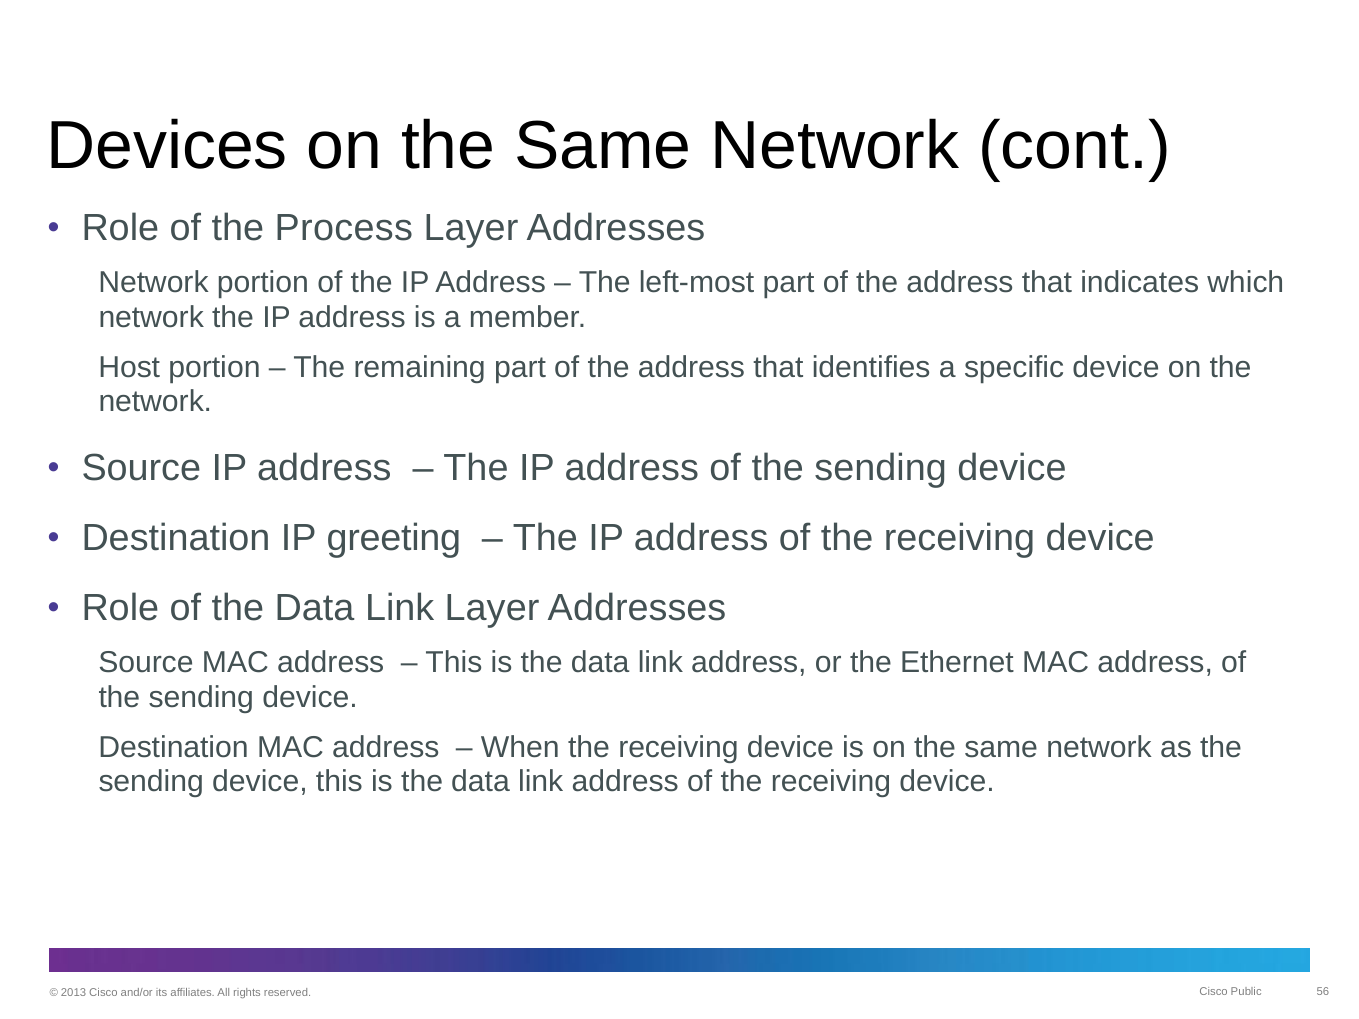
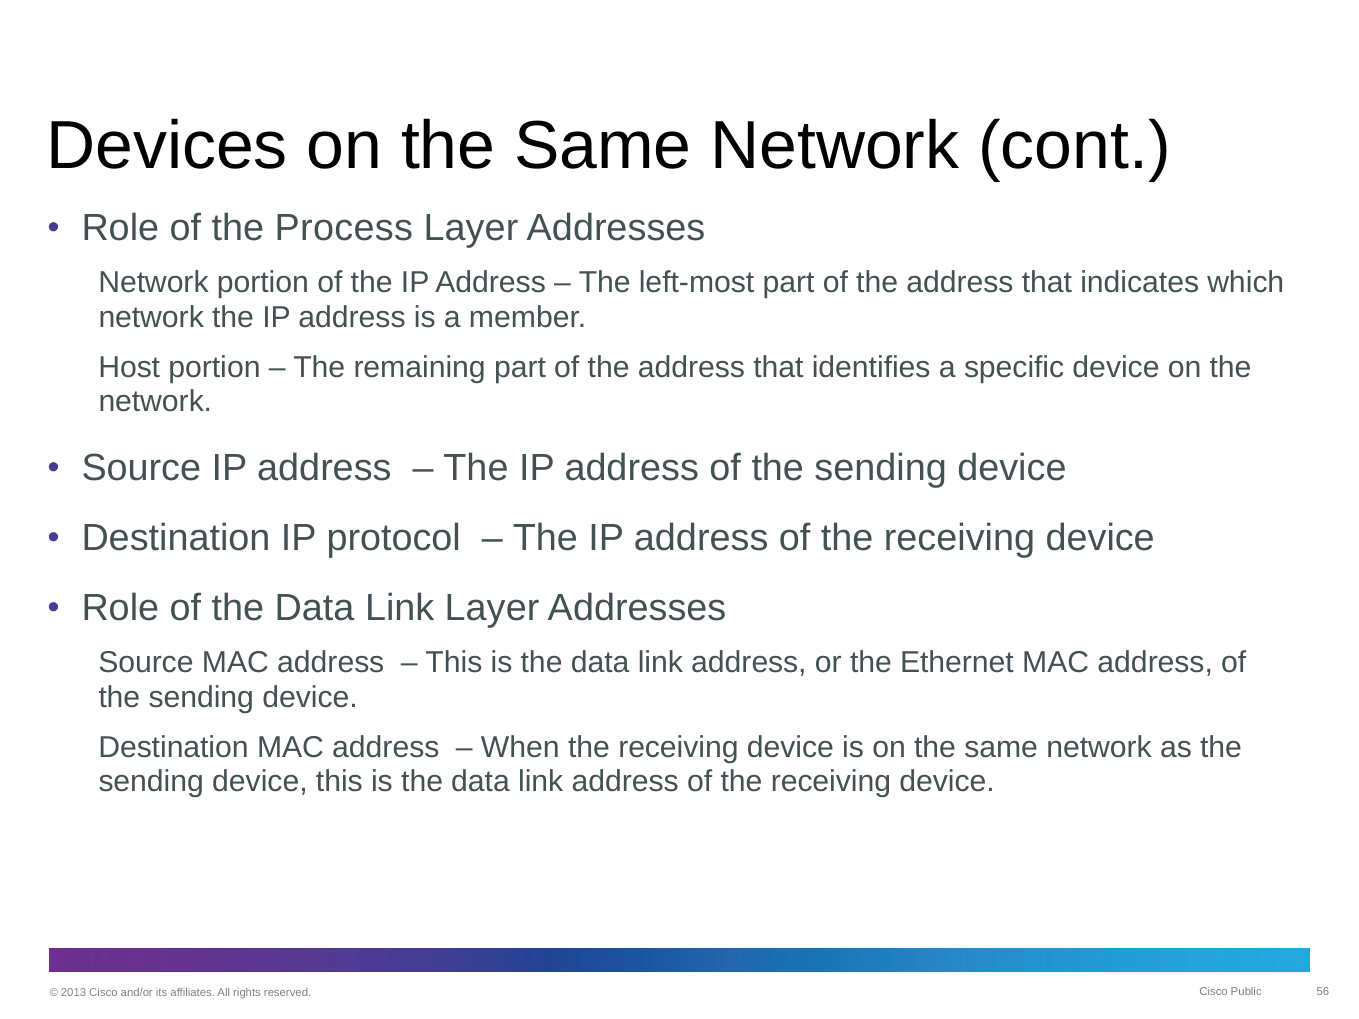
greeting: greeting -> protocol (394, 538)
